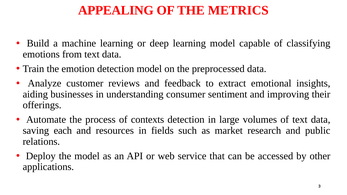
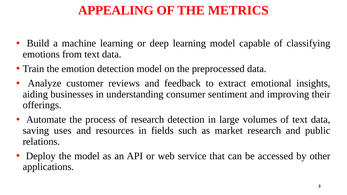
of contexts: contexts -> research (148, 120)
each: each -> uses (63, 131)
